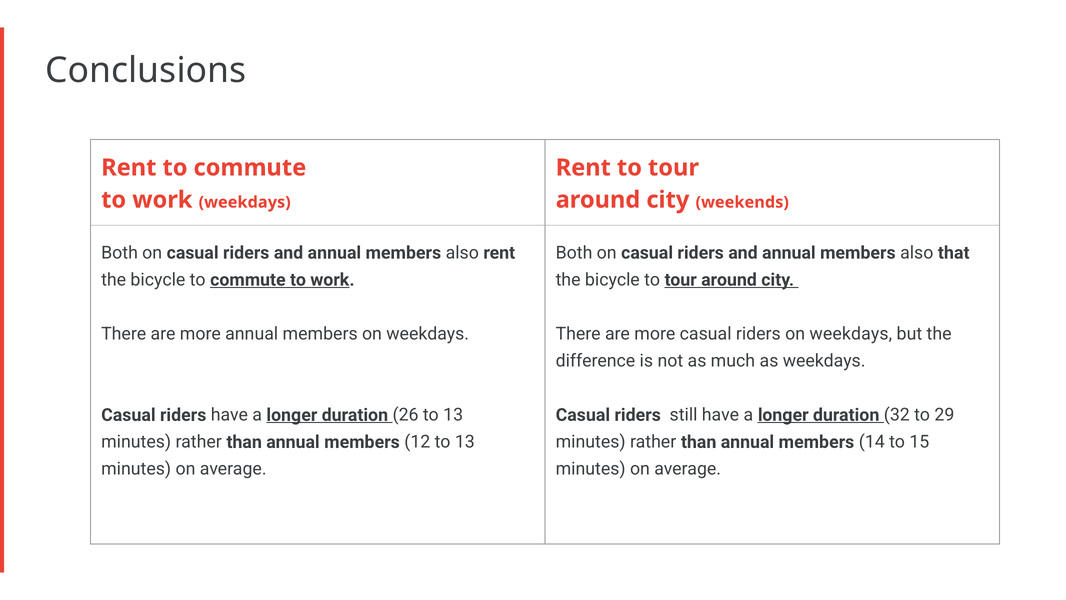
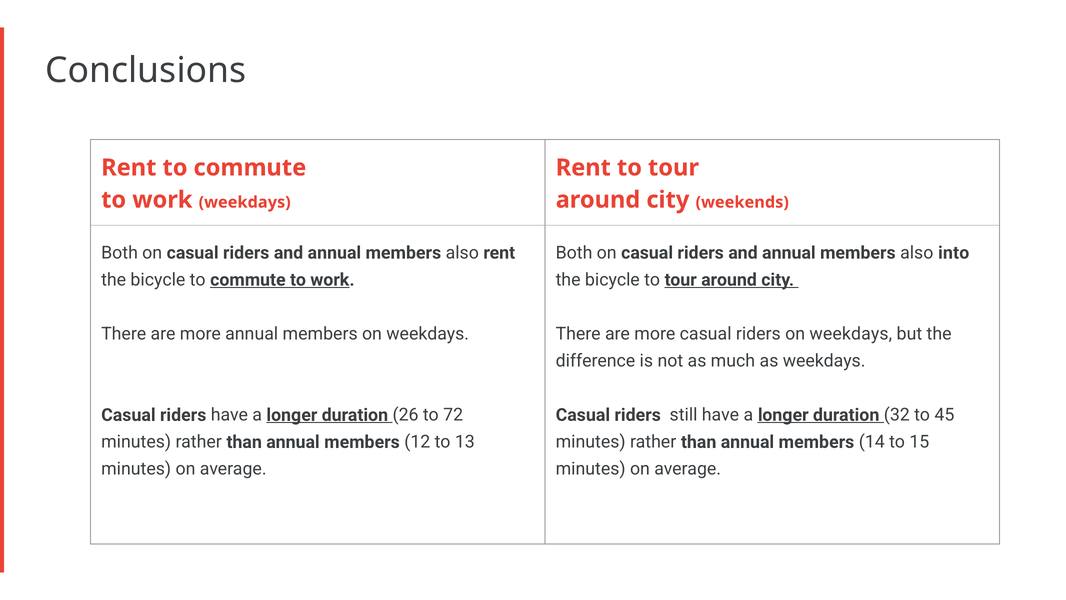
that: that -> into (954, 253)
29: 29 -> 45 (944, 415)
26 to 13: 13 -> 72 (453, 415)
